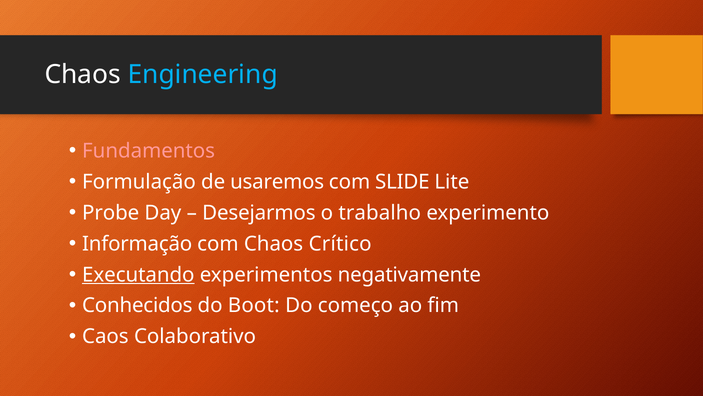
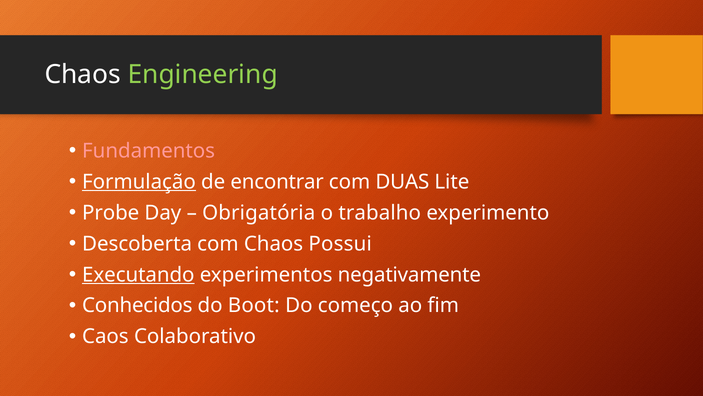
Engineering colour: light blue -> light green (203, 74)
Formulação underline: none -> present (139, 181)
usaremos: usaremos -> encontrar (277, 181)
SLIDE: SLIDE -> DUAS (402, 181)
Desejarmos: Desejarmos -> Obrigatória (259, 212)
Informação: Informação -> Descoberta (137, 243)
Crítico: Crítico -> Possui (340, 243)
